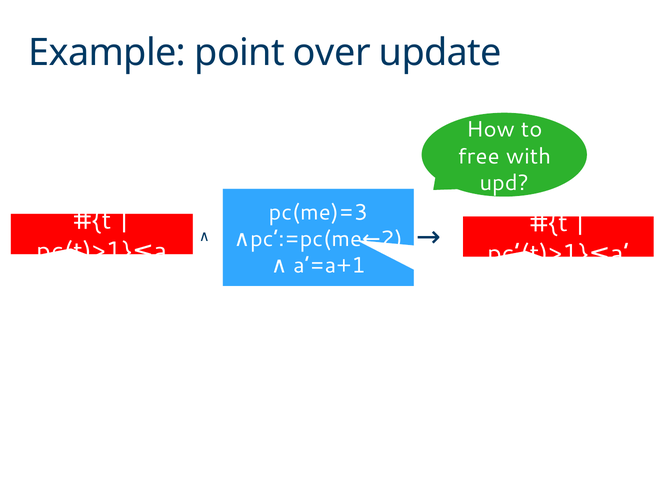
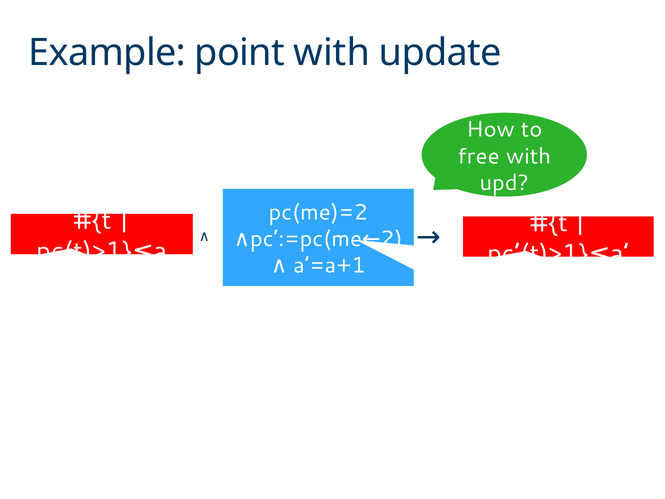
point over: over -> with (332, 53)
pc(me)=3: pc(me)=3 -> pc(me)=2 (318, 212)
